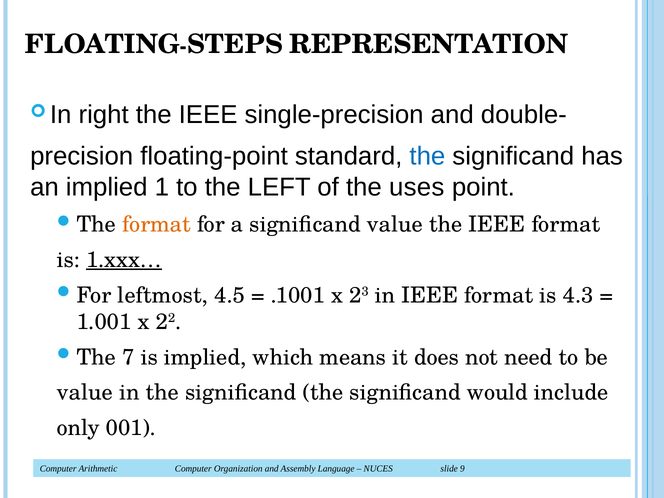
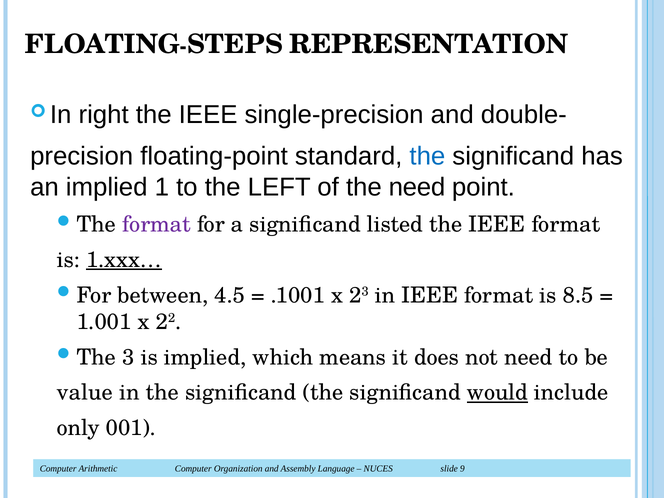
the uses: uses -> need (417, 187)
format colour: orange -> purple (156, 224)
significand value: value -> listed (395, 224)
leftmost: leftmost -> between (163, 295)
4.3: 4.3 -> 8.5 (578, 295)
7: 7 -> 3 (128, 357)
would underline: none -> present (497, 393)
